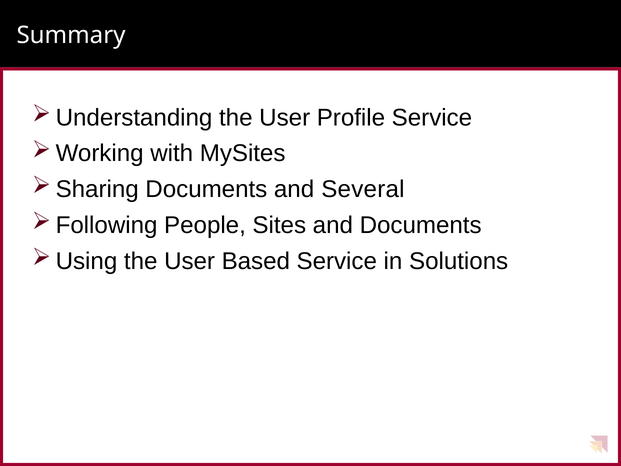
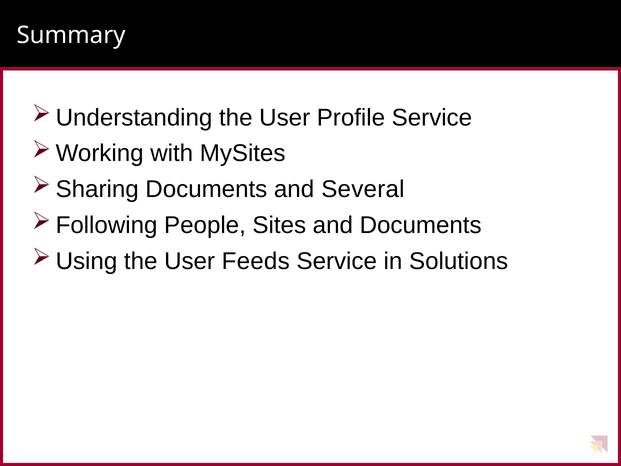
Based: Based -> Feeds (256, 261)
